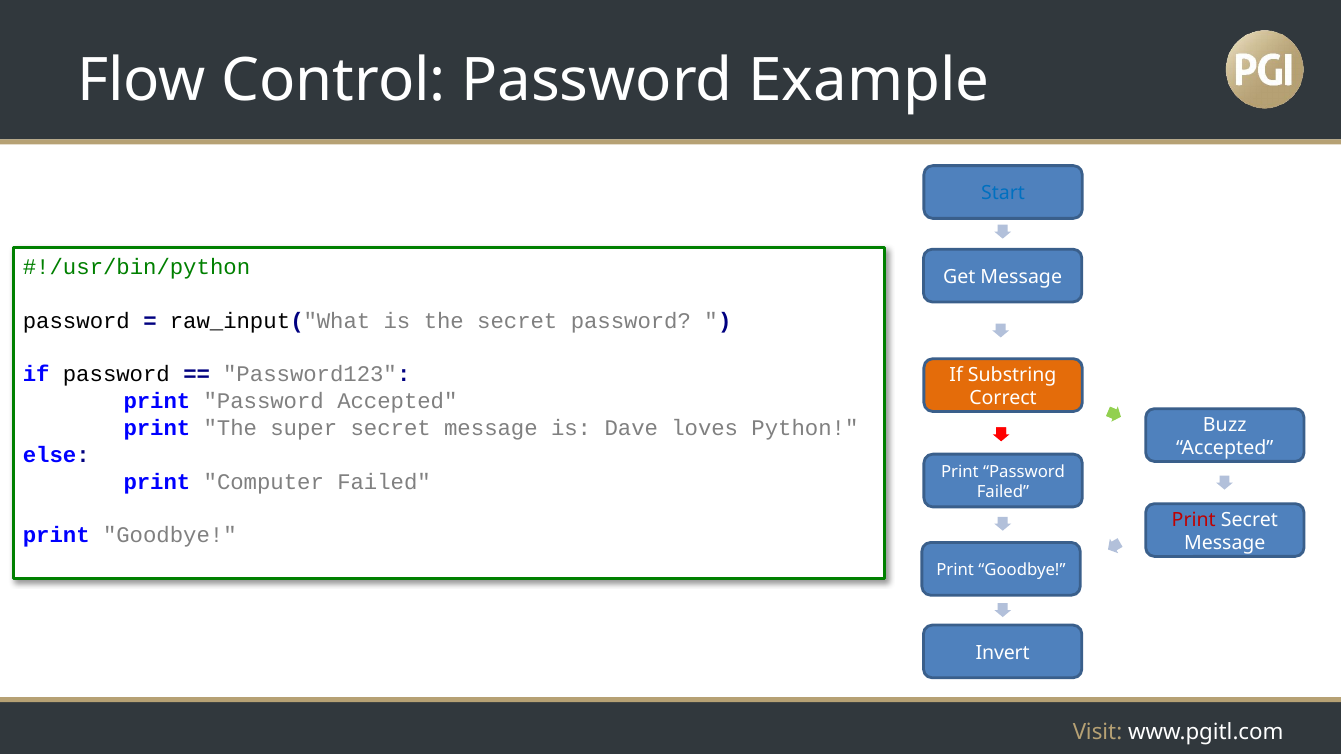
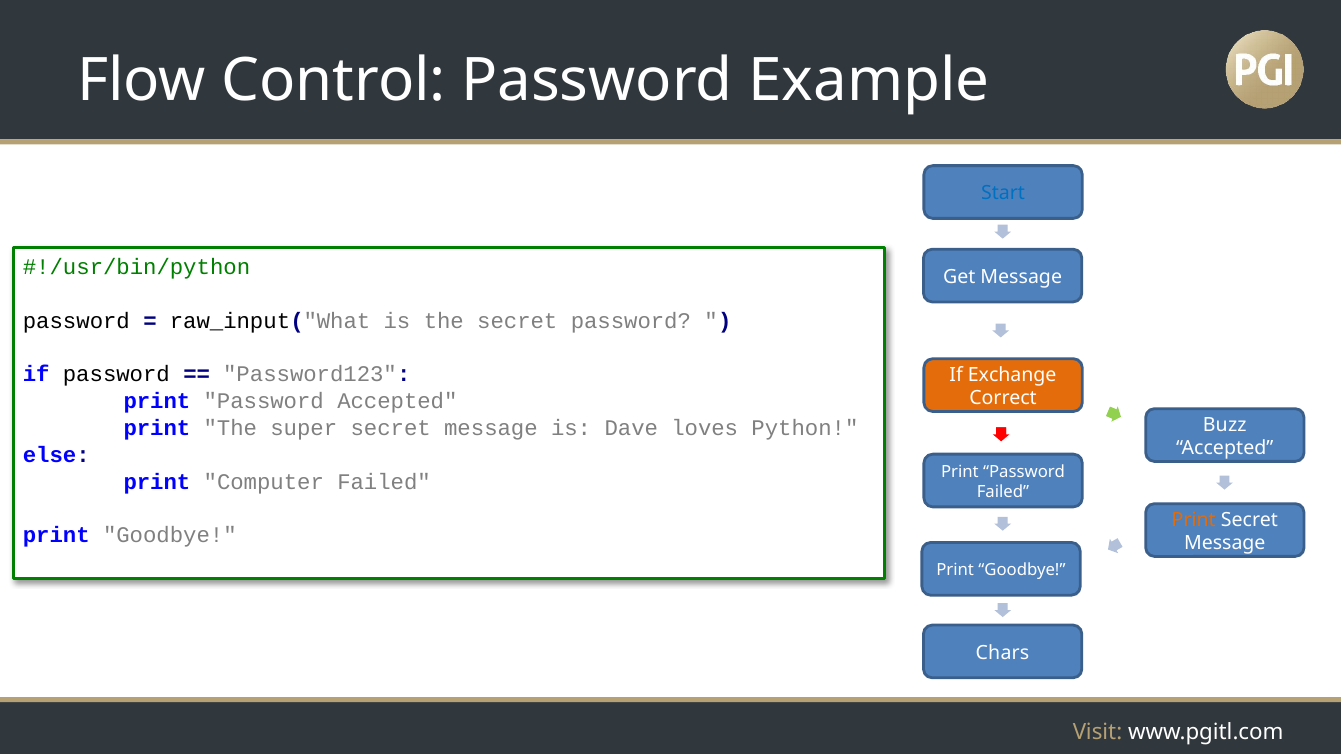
Substring: Substring -> Exchange (1012, 375)
Print colour: red -> orange (1194, 520)
Invert: Invert -> Chars (1002, 653)
